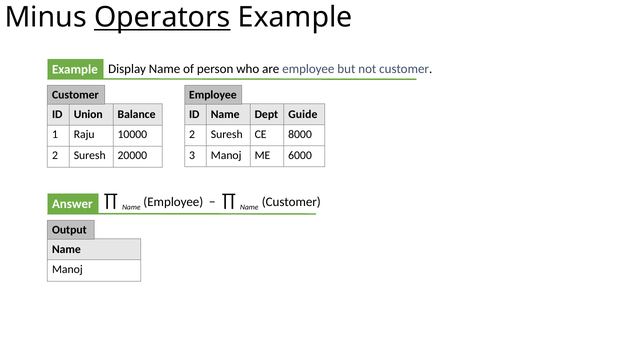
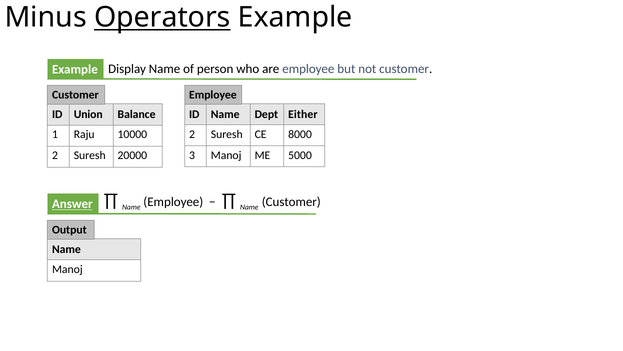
Guide: Guide -> Either (303, 114)
6000: 6000 -> 5000 (300, 155)
Answer underline: none -> present (72, 204)
